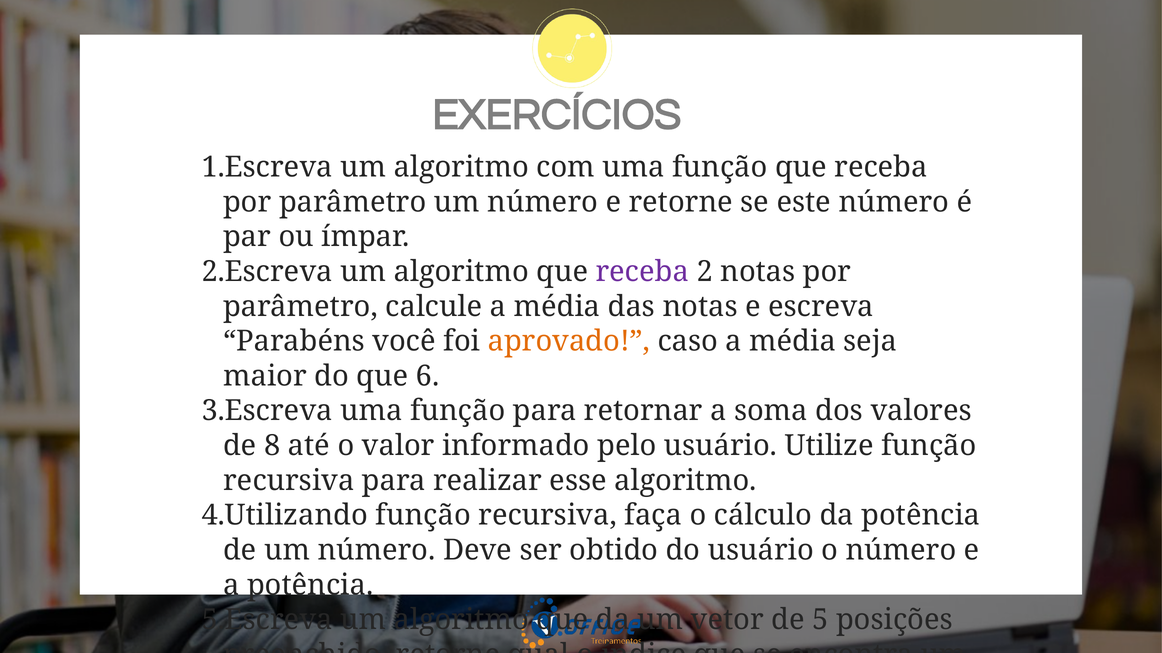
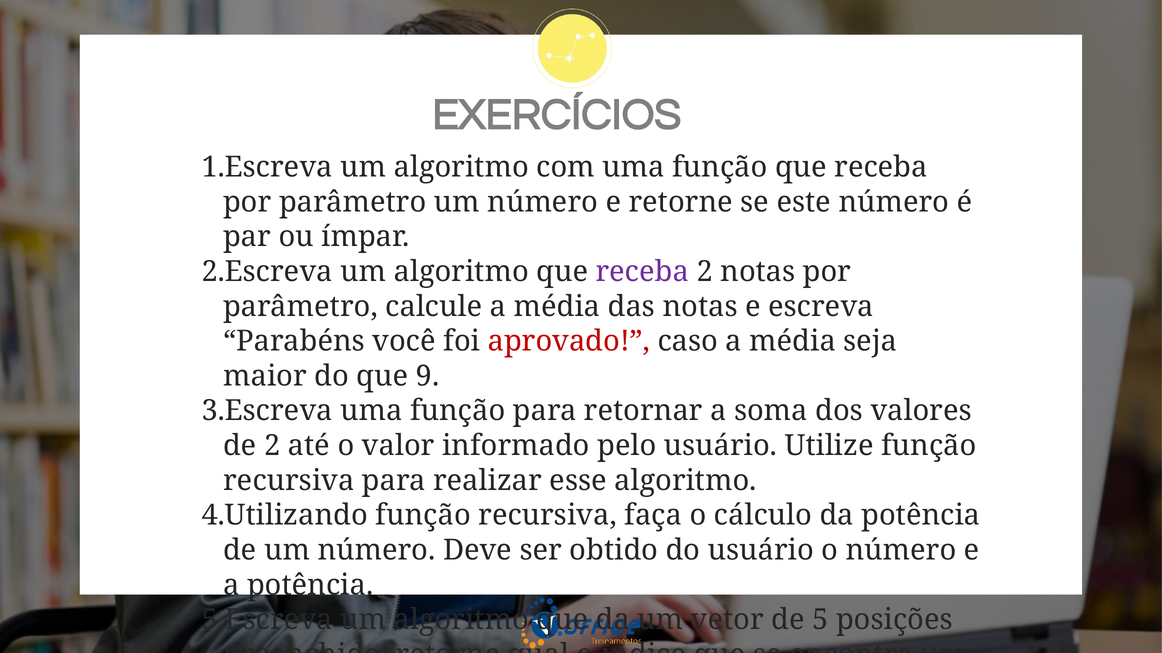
aprovado colour: orange -> red (569, 342)
6: 6 -> 9 (428, 376)
de 8: 8 -> 2 (272, 446)
